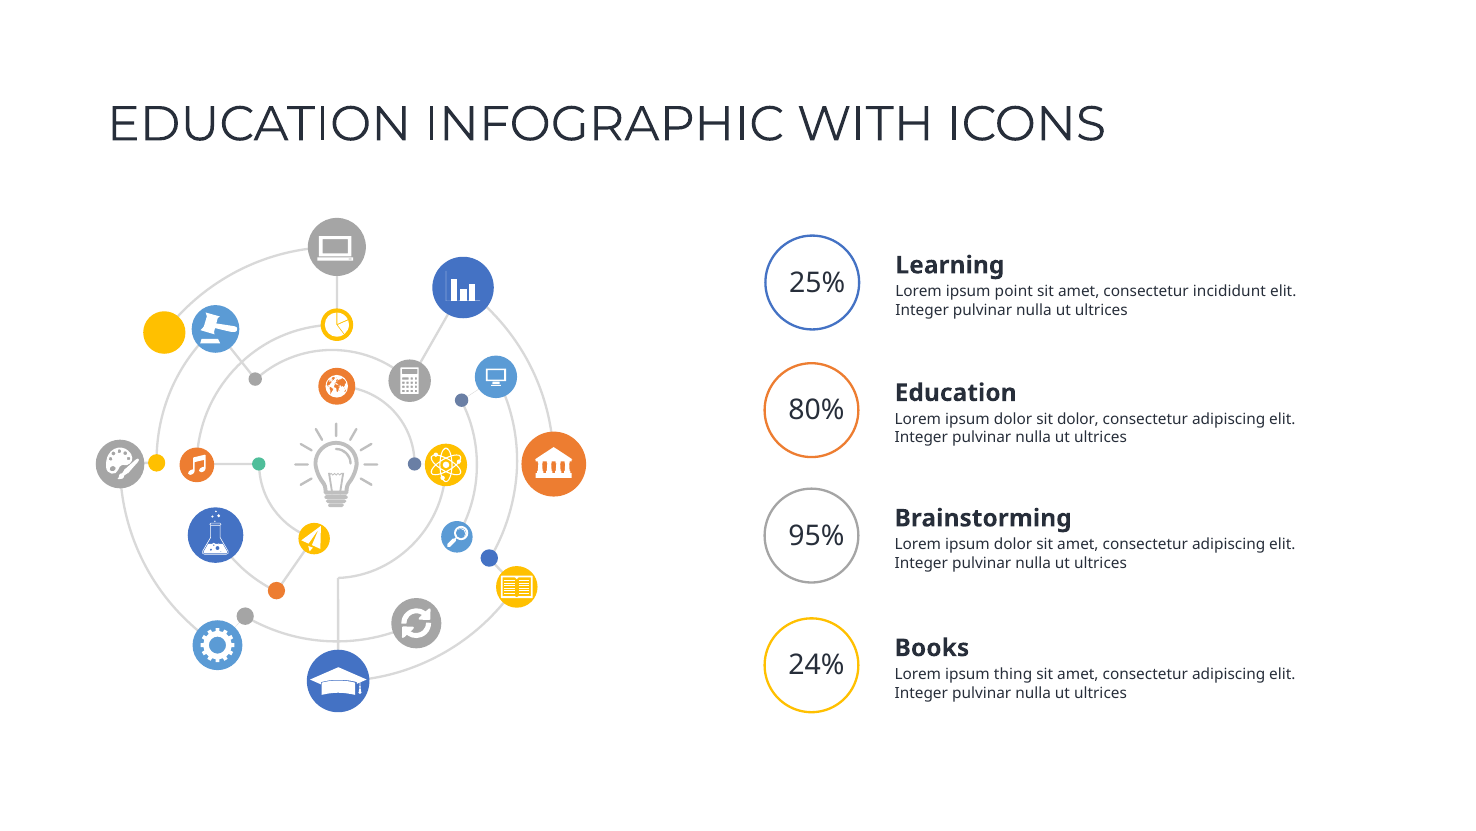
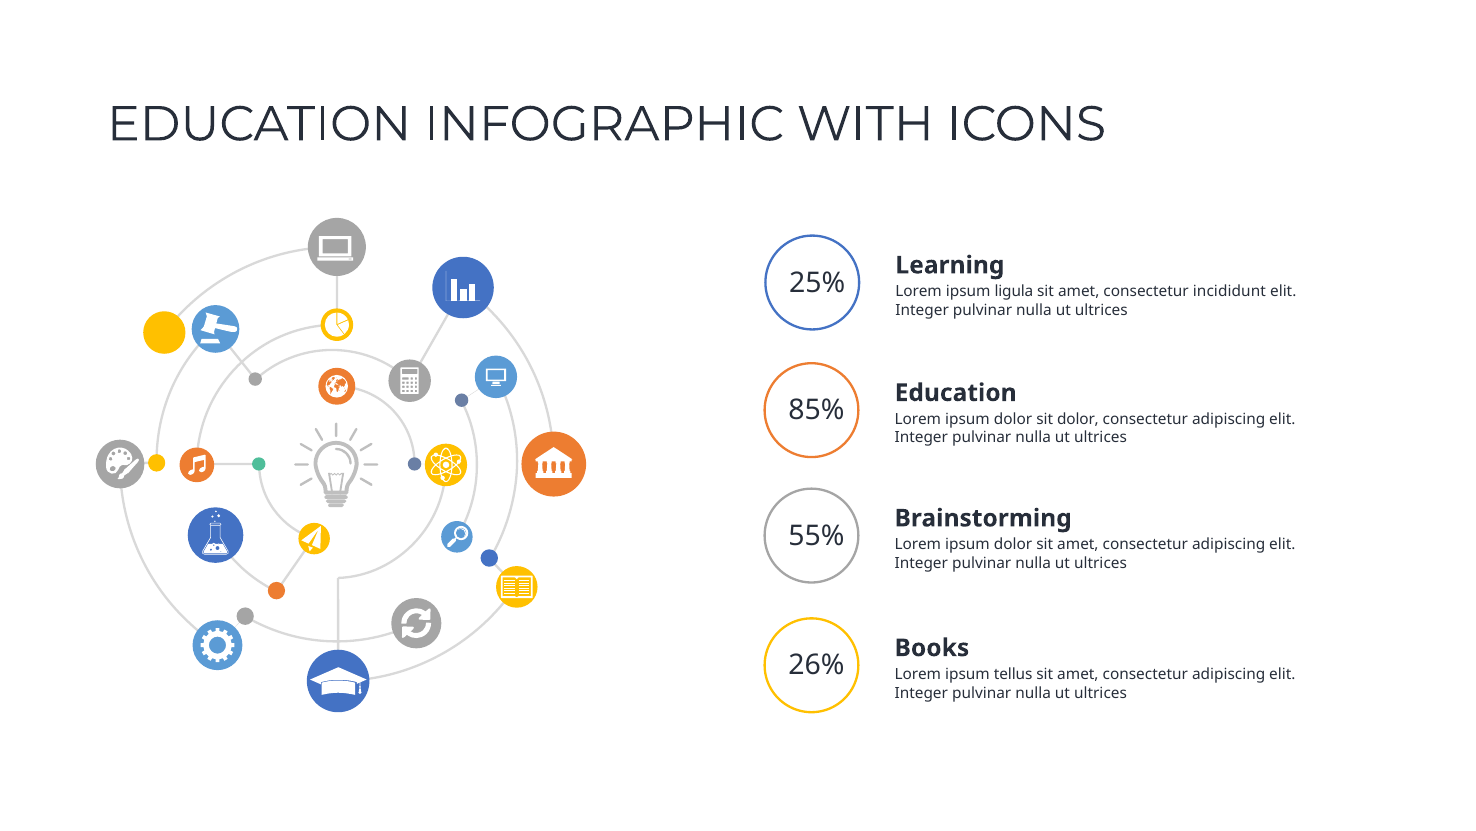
point: point -> ligula (1014, 291)
80%: 80% -> 85% (816, 410)
95%: 95% -> 55% (816, 535)
24%: 24% -> 26% (816, 665)
thing: thing -> tellus (1013, 674)
